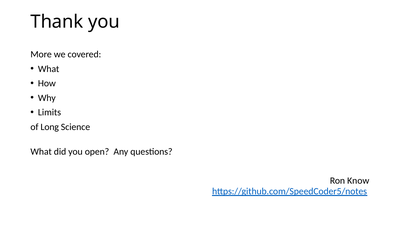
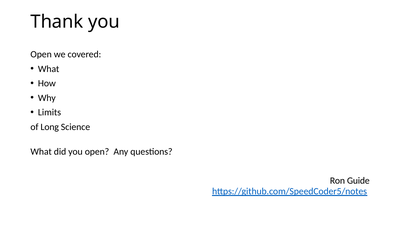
More: More -> Open (41, 54)
Know: Know -> Guide (358, 181)
